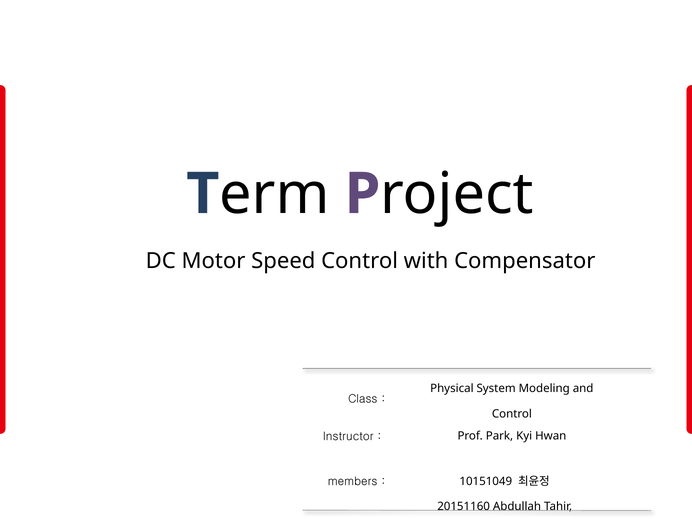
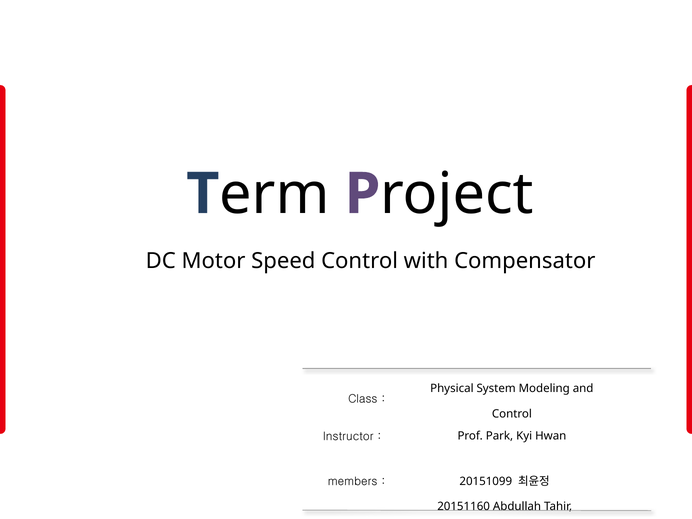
10151049: 10151049 -> 20151099 (486, 482)
